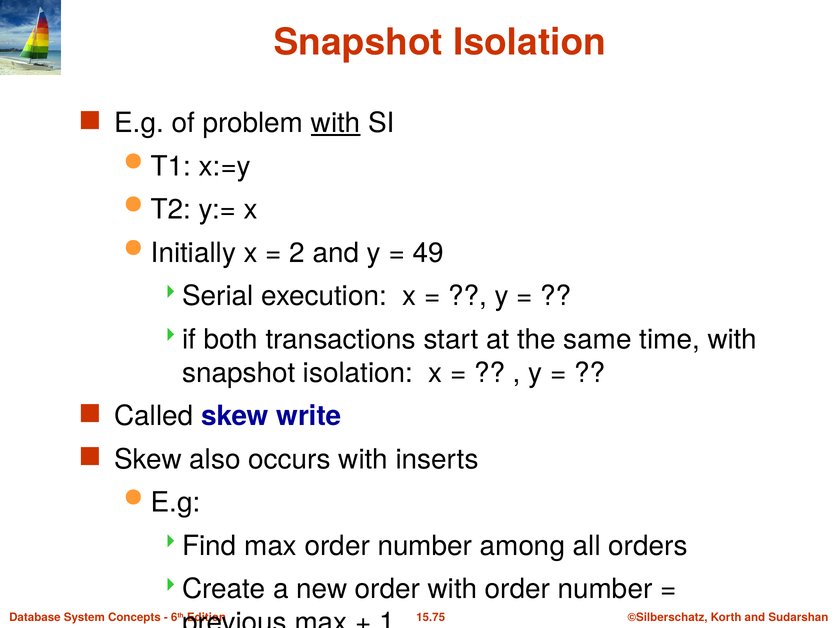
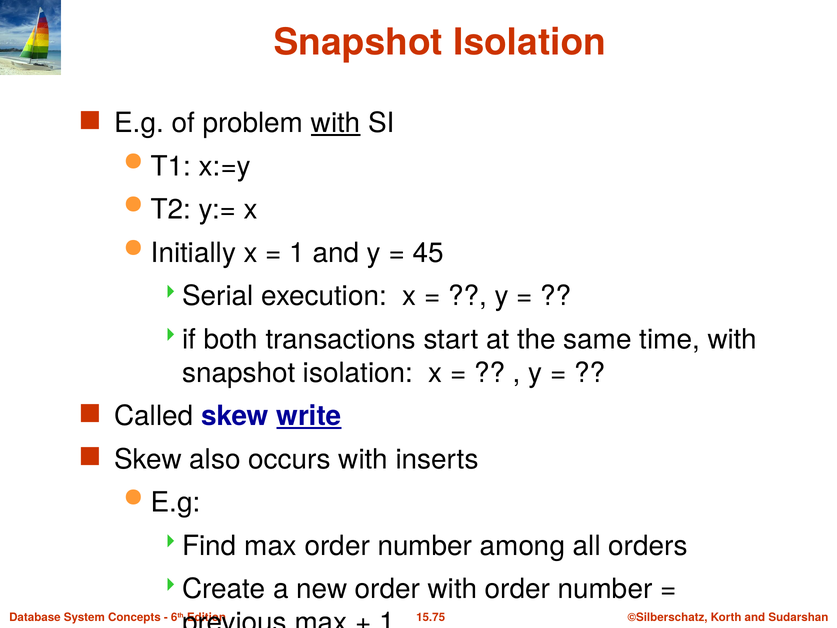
2: 2 -> 1 (297, 253)
49: 49 -> 45 (428, 253)
write underline: none -> present (309, 416)
